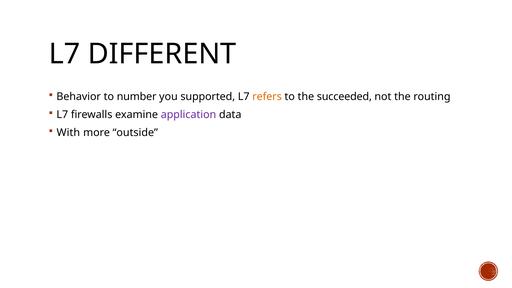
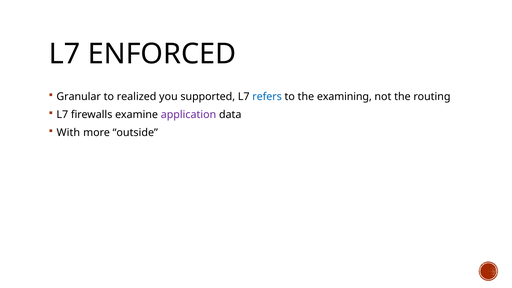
DIFFERENT: DIFFERENT -> ENFORCED (162, 54)
Behavior: Behavior -> Granular (79, 97)
number: number -> realized (137, 97)
refers colour: orange -> blue (267, 97)
succeeded: succeeded -> examining (344, 97)
